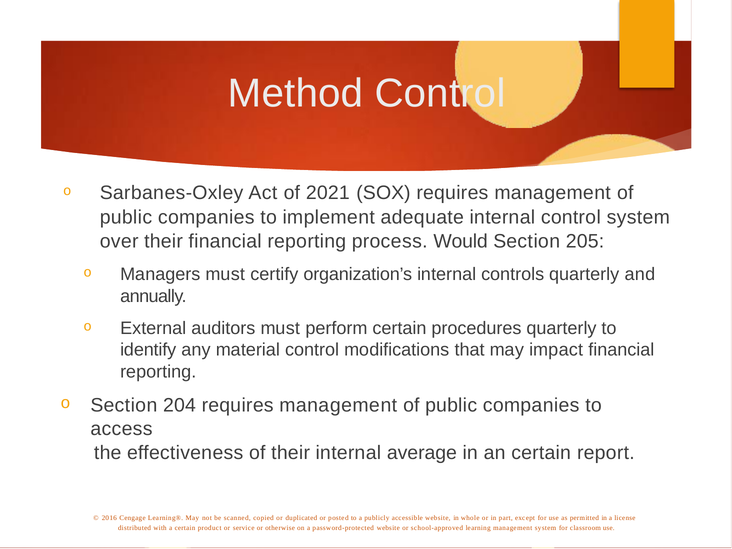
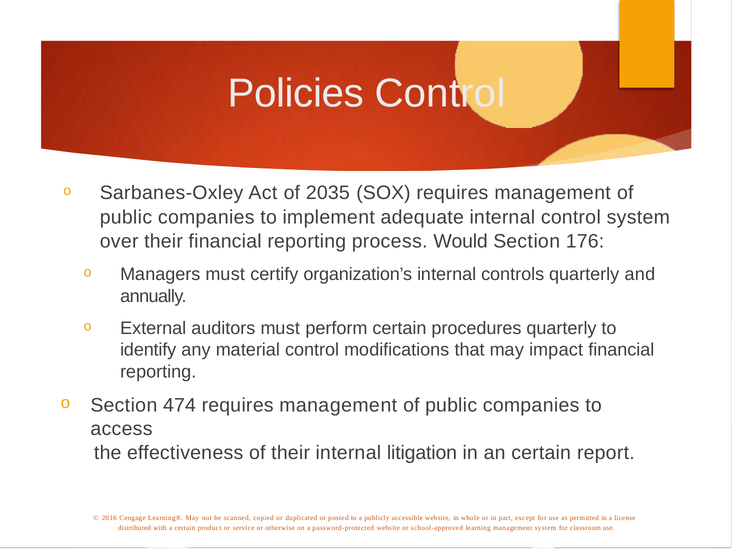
Method: Method -> Policies (296, 94)
2021: 2021 -> 2035 (328, 193)
205: 205 -> 176 (585, 242)
204: 204 -> 474 (179, 406)
average: average -> litigation (422, 453)
